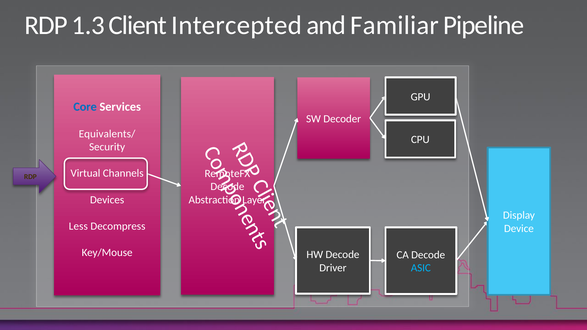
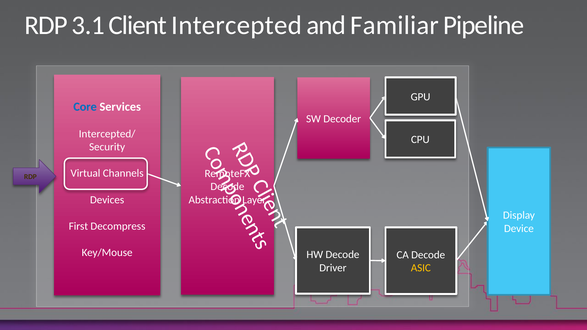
1.3: 1.3 -> 3.1 (88, 25)
Equivalents/: Equivalents/ -> Intercepted/ (107, 134)
Less: Less -> First (78, 226)
ASIC colour: light blue -> yellow (421, 268)
